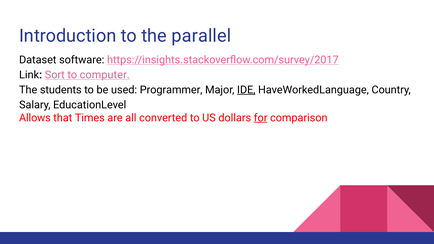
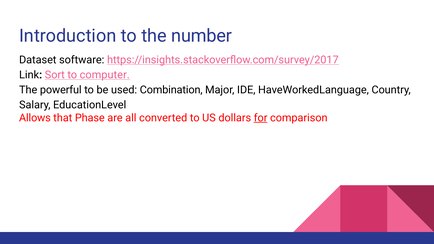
parallel: parallel -> number (202, 36)
students: students -> powerful (61, 90)
Programmer: Programmer -> Combination (171, 90)
IDE underline: present -> none (246, 90)
Times: Times -> Phase (90, 118)
